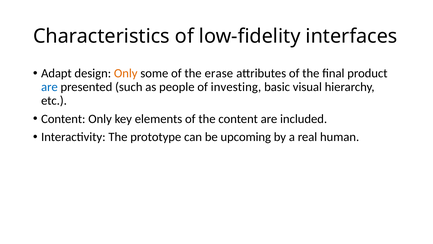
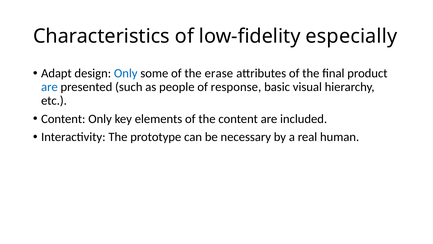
interfaces: interfaces -> especially (351, 36)
Only colour: orange -> blue (126, 73)
investing: investing -> response (236, 87)
upcoming: upcoming -> necessary (246, 137)
